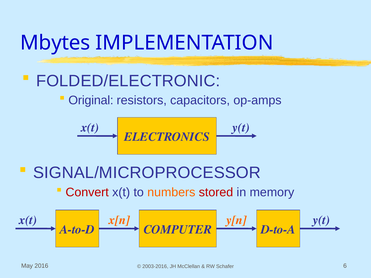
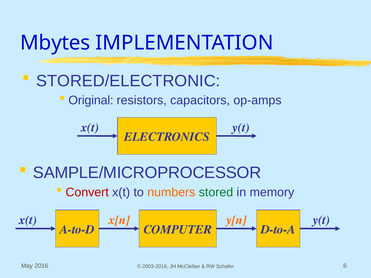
FOLDED/ELECTRONIC: FOLDED/ELECTRONIC -> STORED/ELECTRONIC (128, 81)
SIGNAL/MICROPROCESSOR: SIGNAL/MICROPROCESSOR -> SAMPLE/MICROPROCESSOR (147, 173)
stored colour: red -> green (216, 192)
